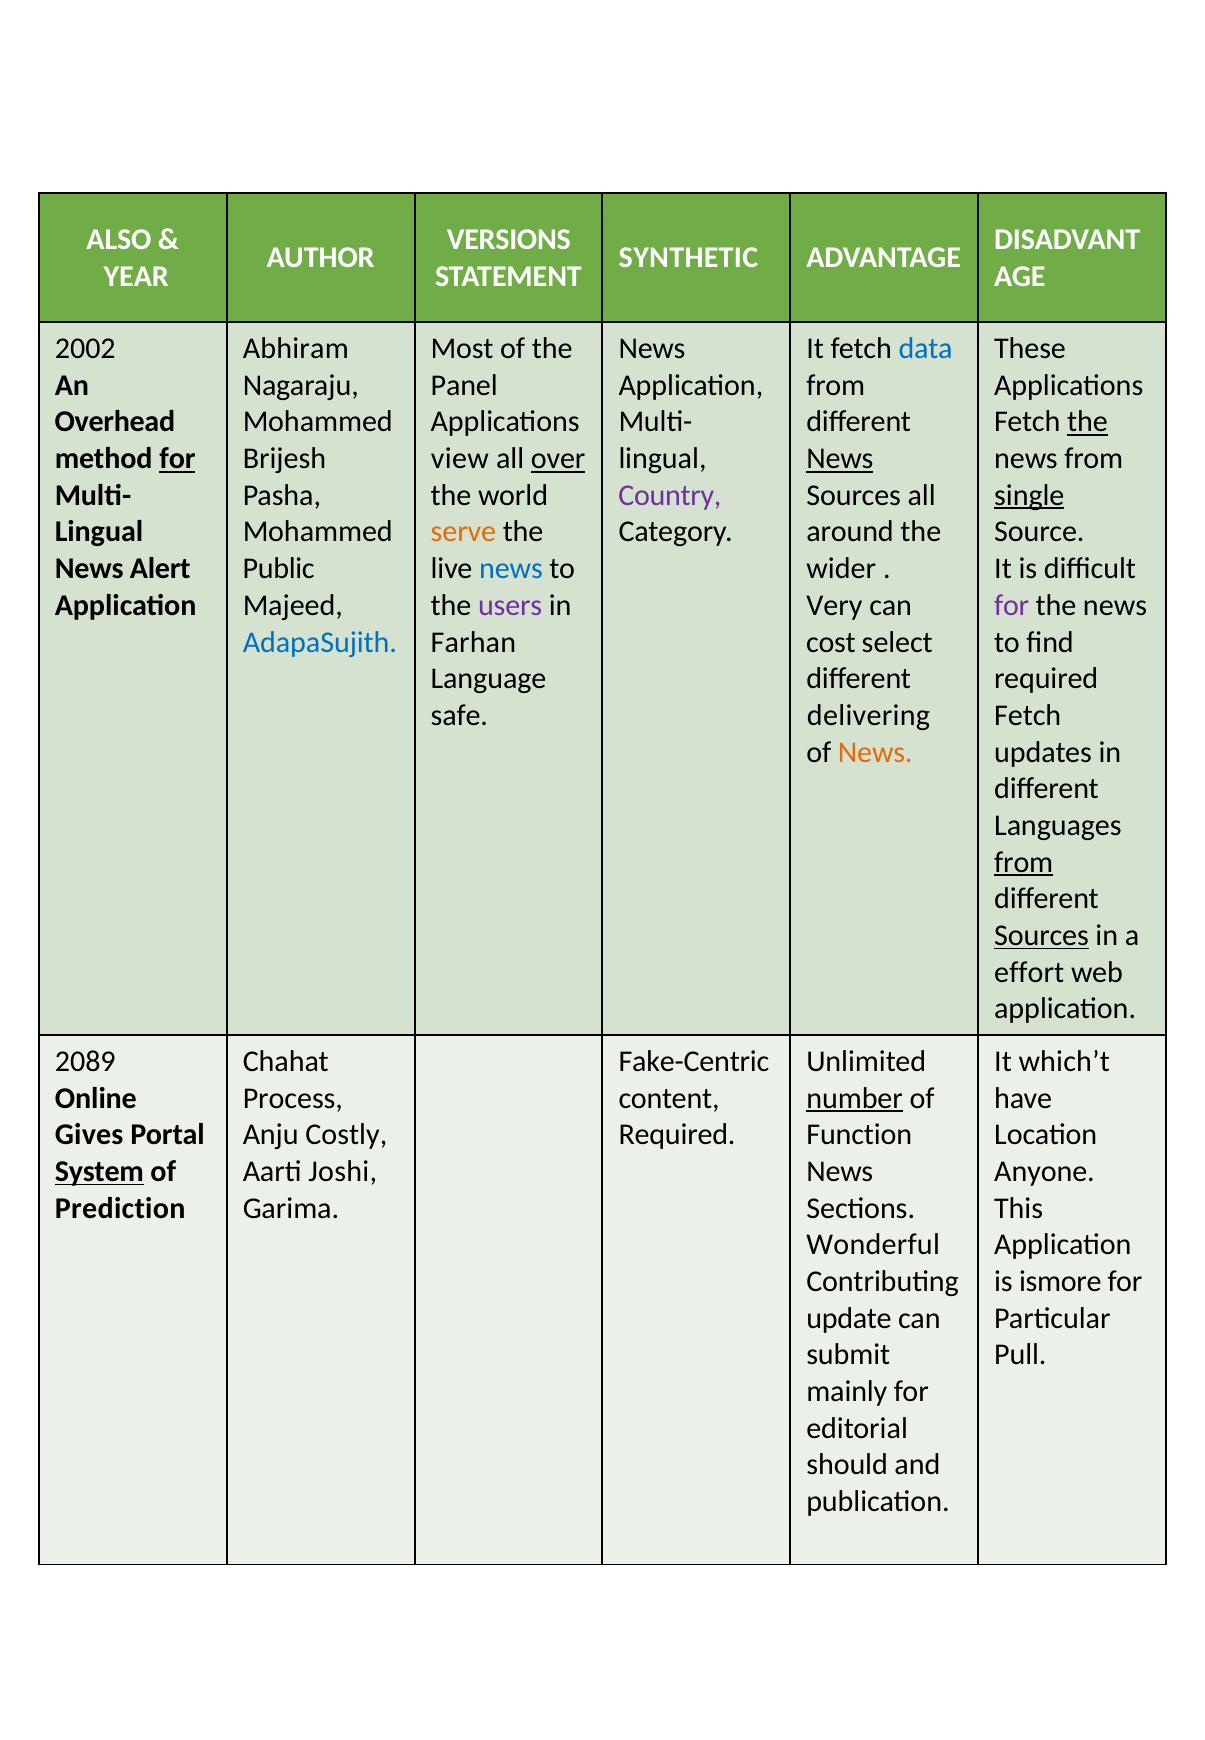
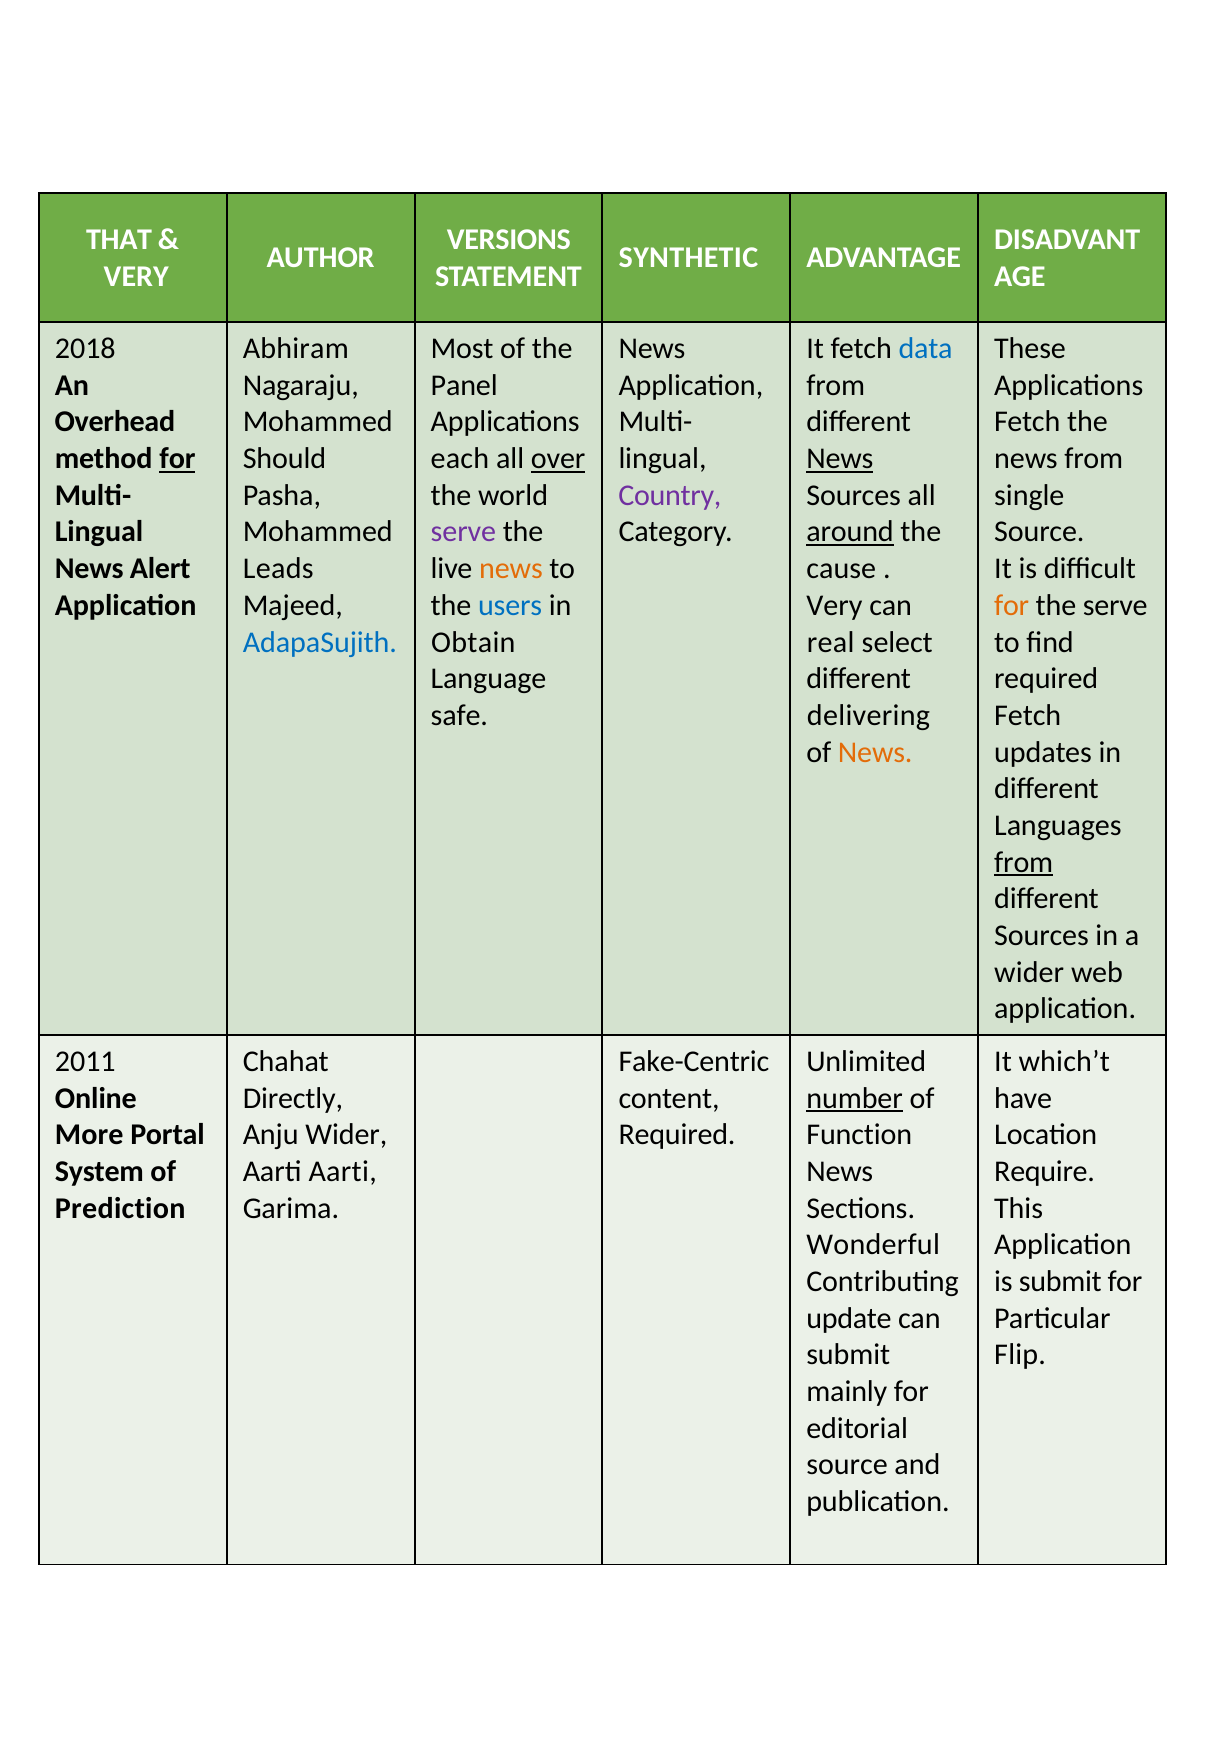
ALSO: ALSO -> THAT (119, 240)
YEAR: YEAR -> VERY (136, 276)
2002: 2002 -> 2018 (85, 349)
the underline: present -> none (1087, 422)
Brijesh: Brijesh -> Should (285, 459)
view: view -> each (460, 459)
single underline: present -> none (1029, 496)
serve colour: orange -> purple (463, 532)
around underline: none -> present (850, 532)
Public: Public -> Leads (278, 569)
news colour: blue -> orange (511, 569)
wider: wider -> cause (841, 569)
users colour: purple -> blue (510, 606)
for colour: purple -> orange (1012, 606)
news: news -> serve (1115, 606)
Farhan: Farhan -> Obtain (473, 642)
cost: cost -> real (831, 642)
Sources underline: present -> none (1042, 936)
effort: effort -> wider (1029, 972)
2089: 2089 -> 2011 (85, 1062)
Process: Process -> Directly (293, 1099)
Gives: Gives -> More (89, 1135)
Anju Costly: Costly -> Wider (346, 1135)
System underline: present -> none (99, 1172)
Aarti Joshi: Joshi -> Aarti (343, 1172)
Anyone: Anyone -> Require (1045, 1172)
is ismore: ismore -> submit (1060, 1282)
Pull: Pull -> Flip (1020, 1355)
should: should -> source (847, 1466)
